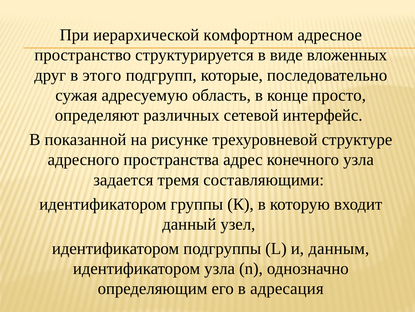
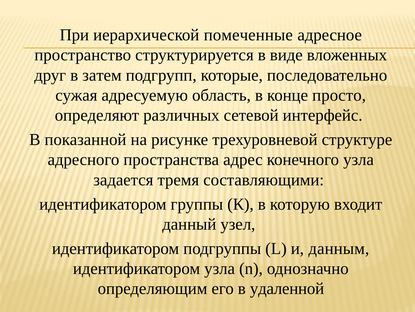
комфортном: комфортном -> помеченные (248, 35)
этого: этого -> затем (102, 75)
адресация: адресация -> удаленной (287, 288)
